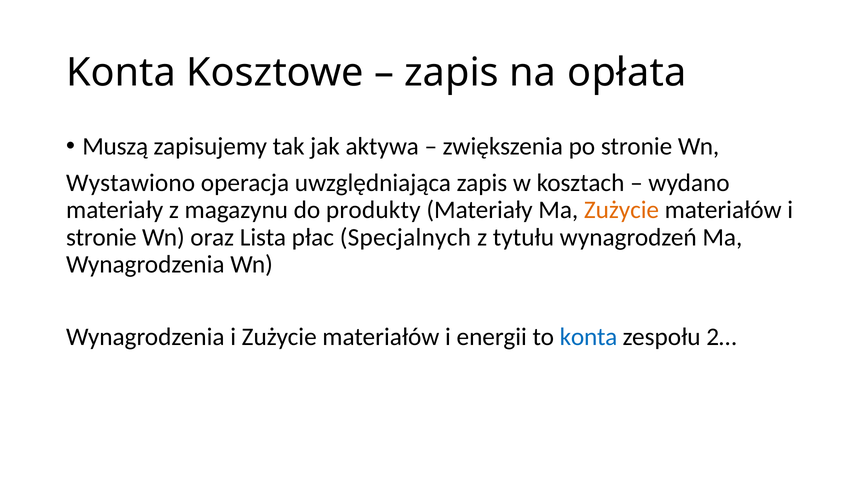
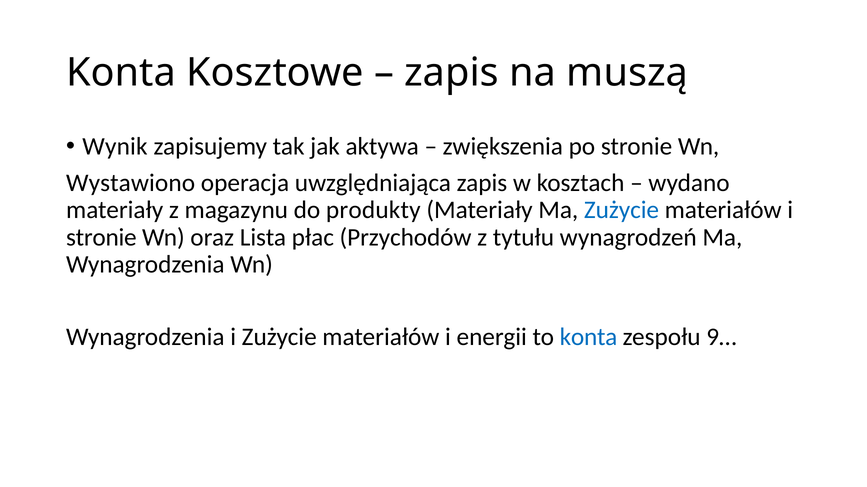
opłata: opłata -> muszą (627, 73)
Muszą: Muszą -> Wynik (115, 147)
Zużycie colour: orange -> blue (622, 210)
Specjalnych: Specjalnych -> Przychodów (406, 238)
2…: 2… -> 9… (721, 338)
